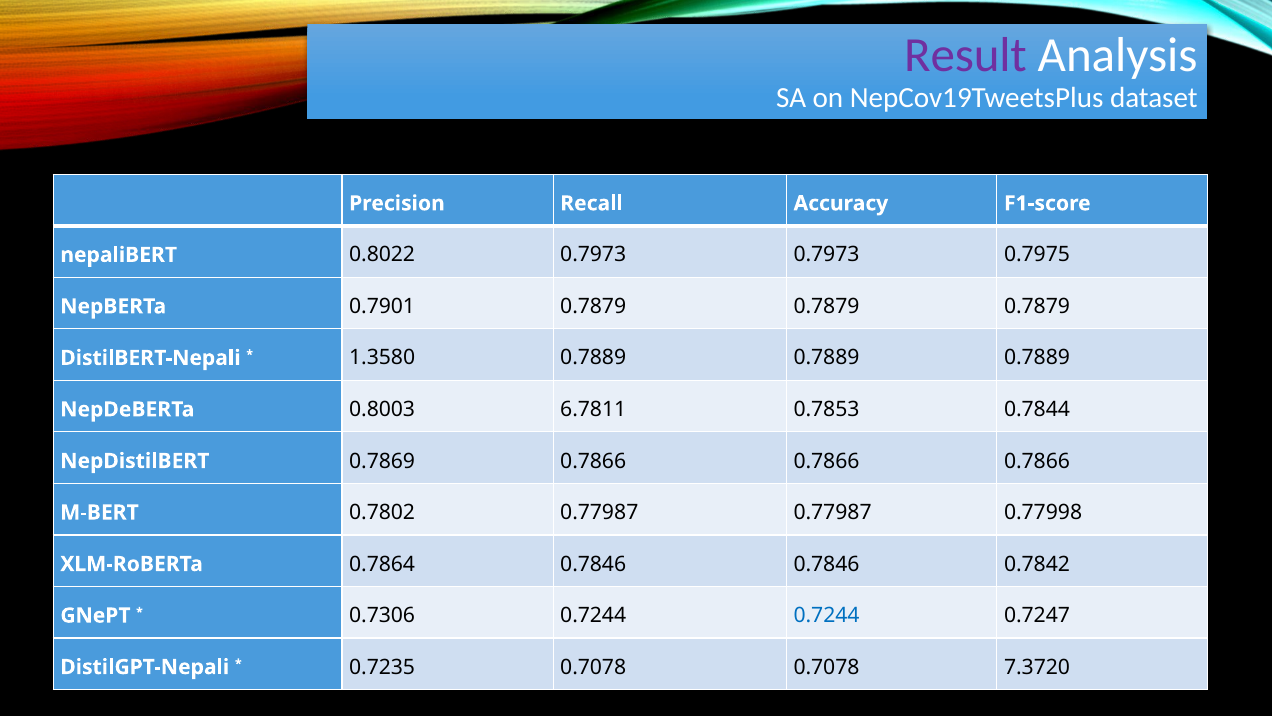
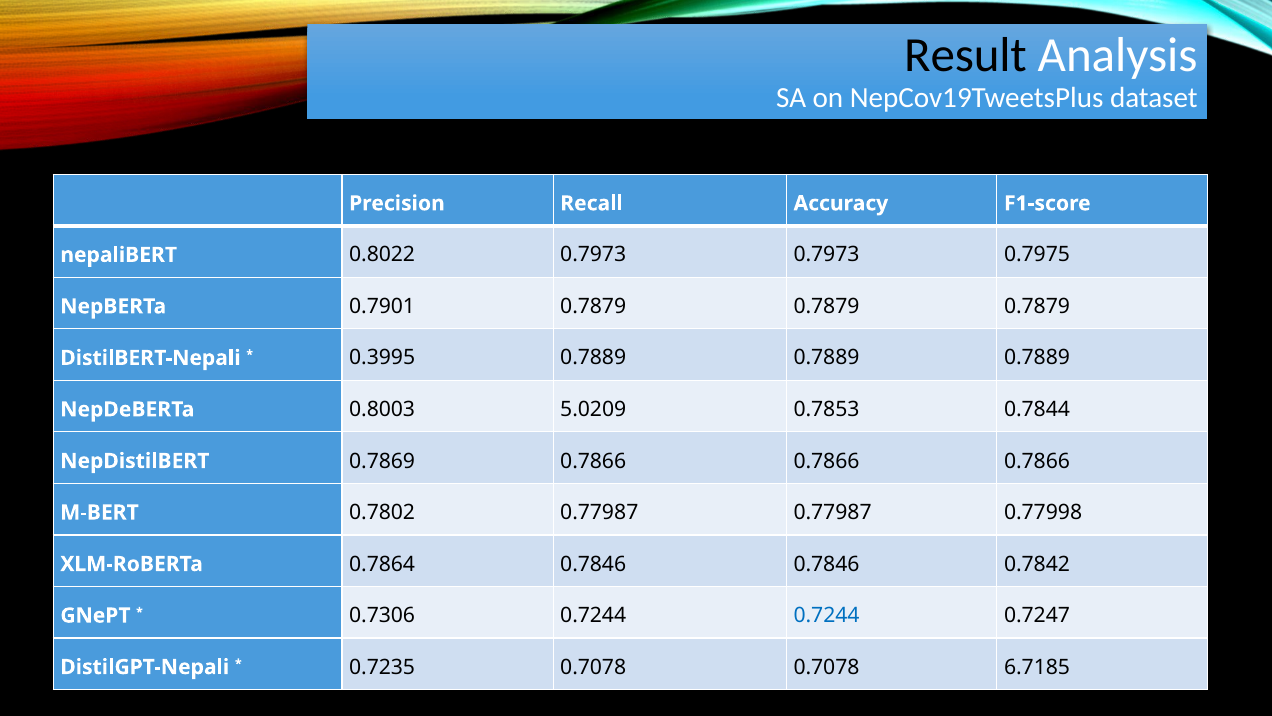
Result colour: purple -> black (966, 55)
1.3580: 1.3580 -> 0.3995 (382, 358)
6.7811: 6.7811 -> 5.0209 (593, 409)
7.3720: 7.3720 -> 6.7185 (1037, 667)
